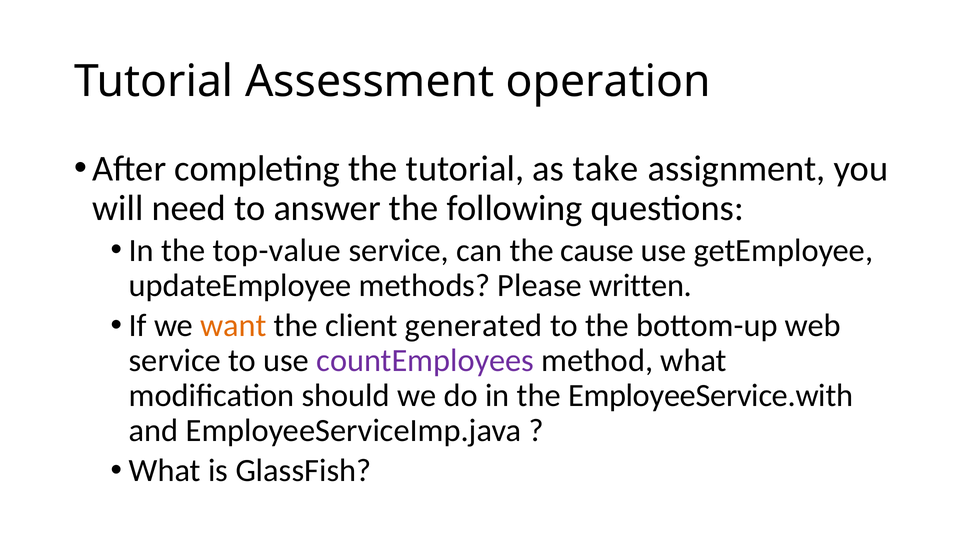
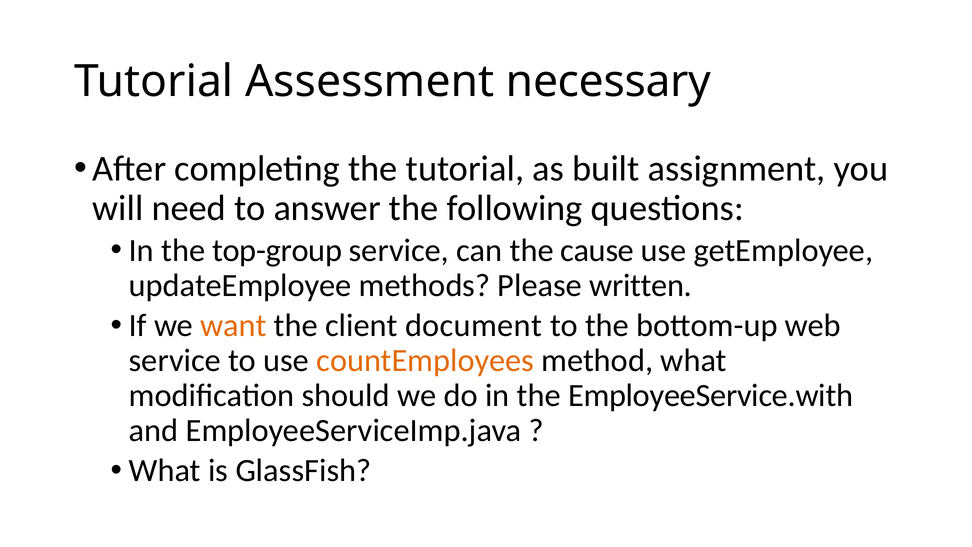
operation: operation -> necessary (608, 82)
take: take -> built (606, 169)
top-value: top-value -> top-group (277, 250)
generated: generated -> document (474, 325)
countEmployees colour: purple -> orange (425, 360)
